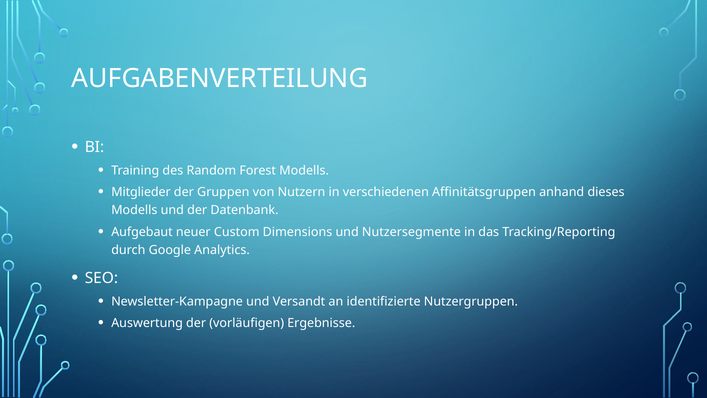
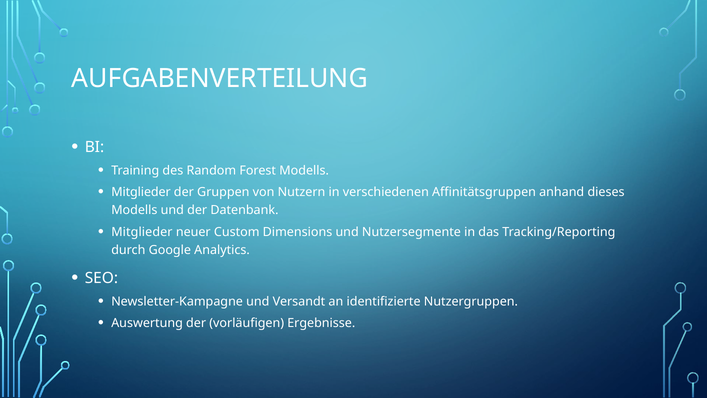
Aufgebaut: Aufgebaut -> Mitglieder (142, 232)
